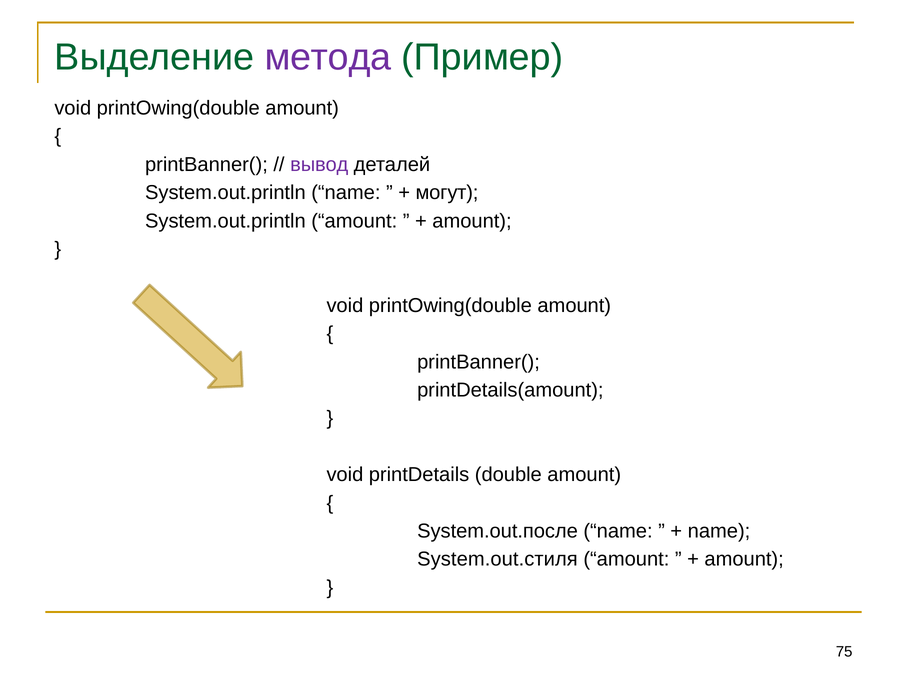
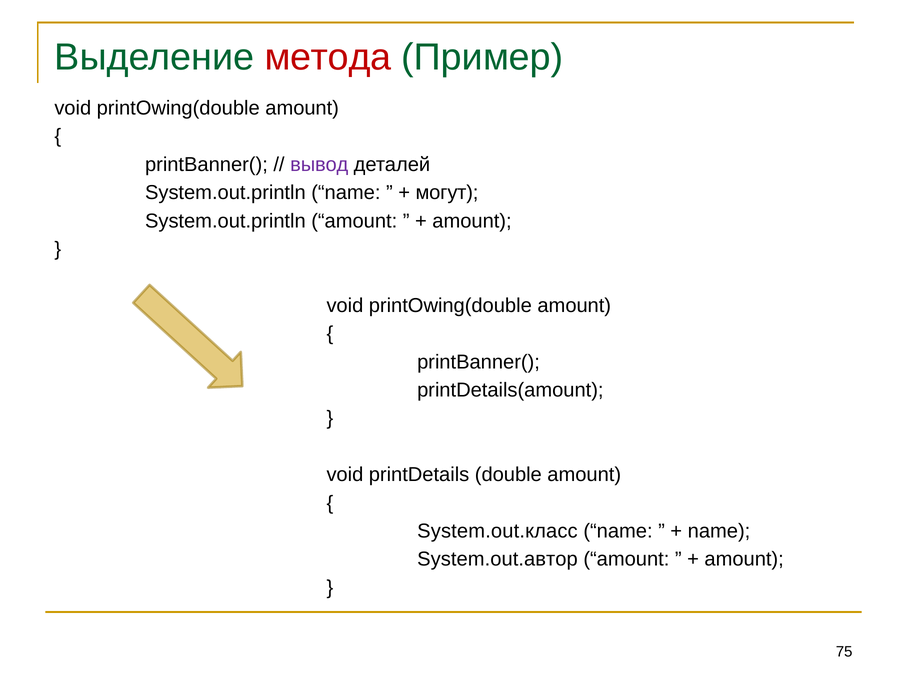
метода colour: purple -> red (328, 57)
System.out.после: System.out.после -> System.out.класс (497, 531)
System.out.стиля: System.out.стиля -> System.out.автор (497, 560)
